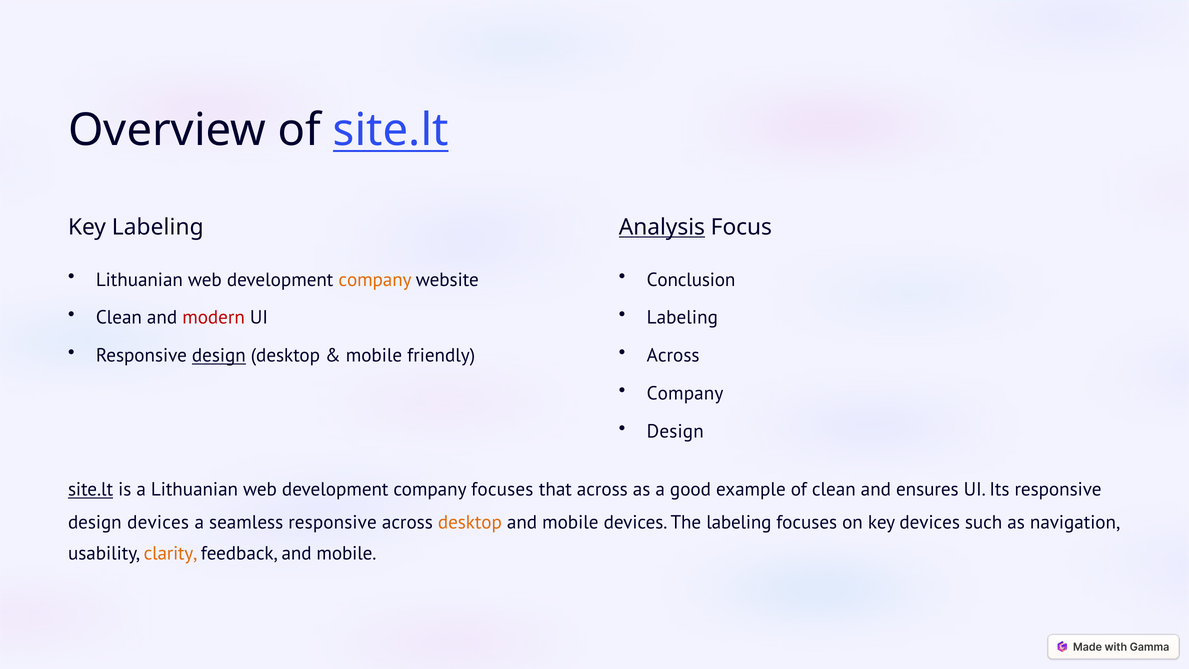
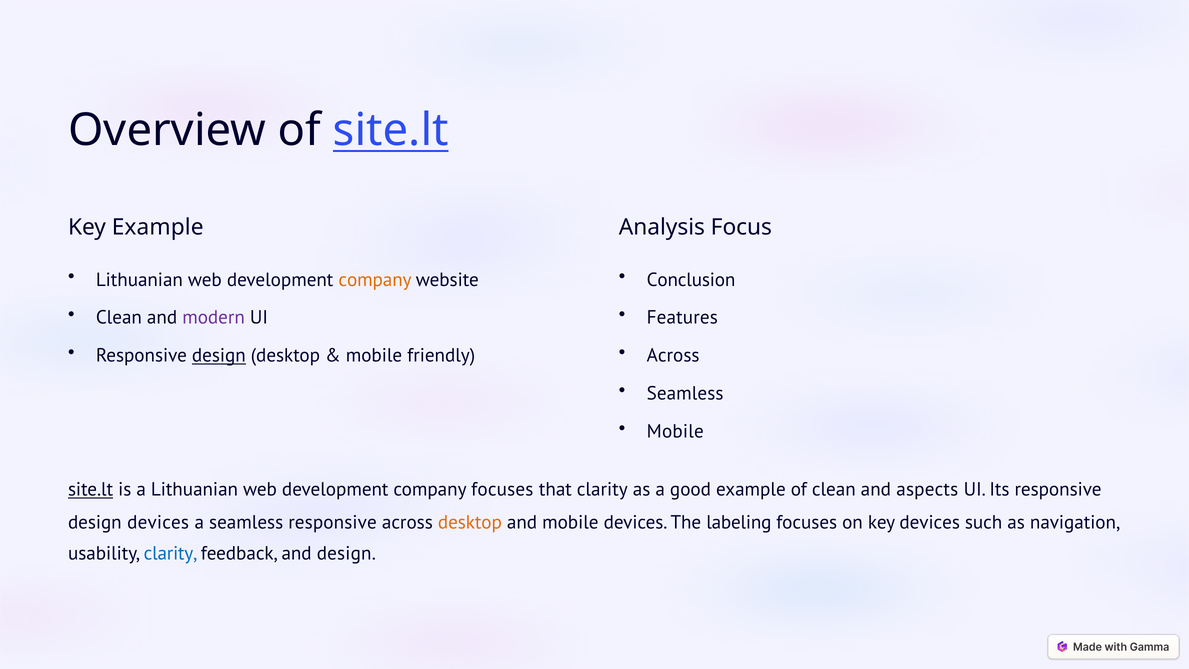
Key Labeling: Labeling -> Example (158, 227)
Analysis underline: present -> none (662, 227)
modern colour: red -> purple (214, 318)
Labeling: Labeling -> Features (682, 318)
Company: Company -> Seamless (685, 393)
Design: Design -> Mobile (675, 431)
that across: across -> clarity (602, 489)
ensures: ensures -> aspects (927, 489)
clarity colour: orange -> blue (171, 553)
feedback and mobile: mobile -> design (346, 553)
